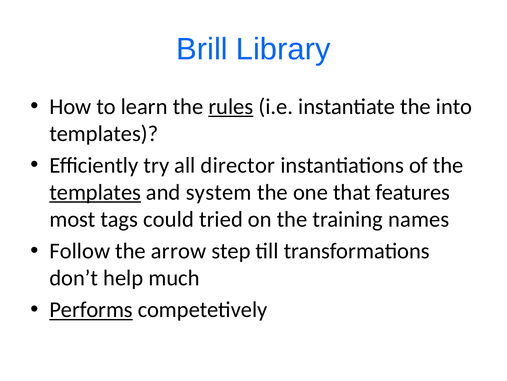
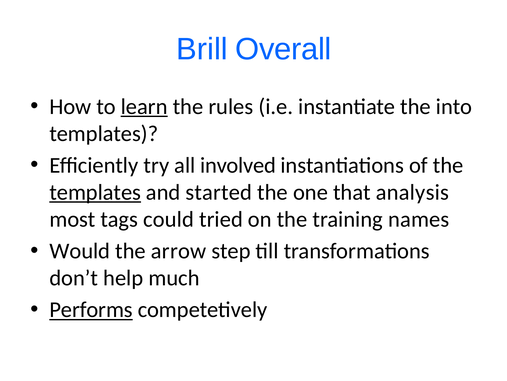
Library: Library -> Overall (283, 49)
learn underline: none -> present (144, 106)
rules underline: present -> none (231, 106)
director: director -> involved (238, 165)
system: system -> started (219, 192)
features: features -> analysis (412, 192)
Follow: Follow -> Would (80, 251)
